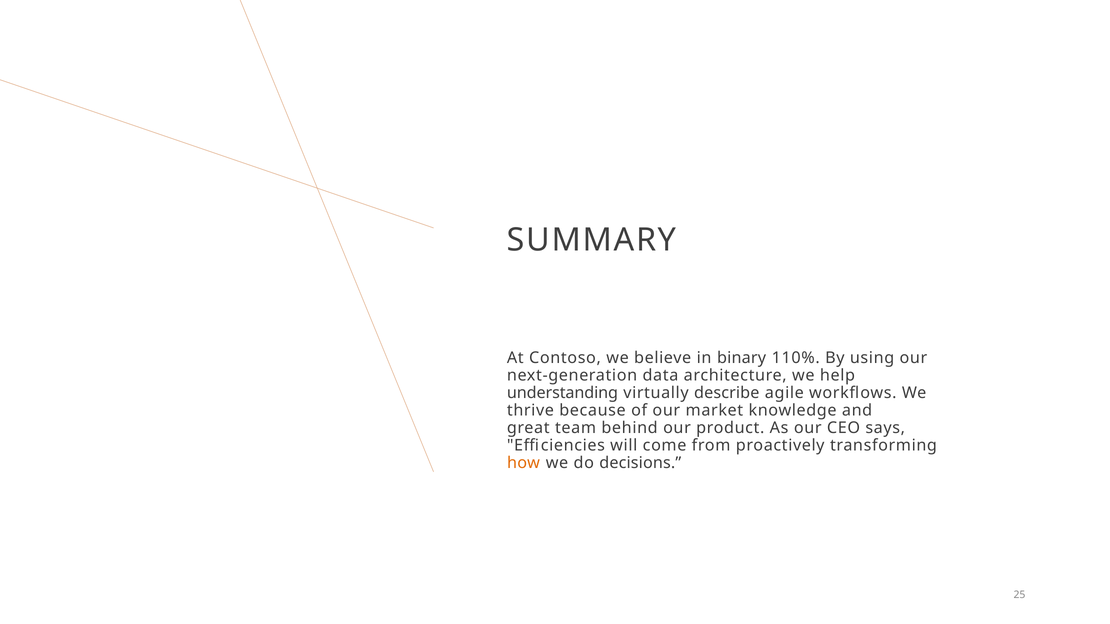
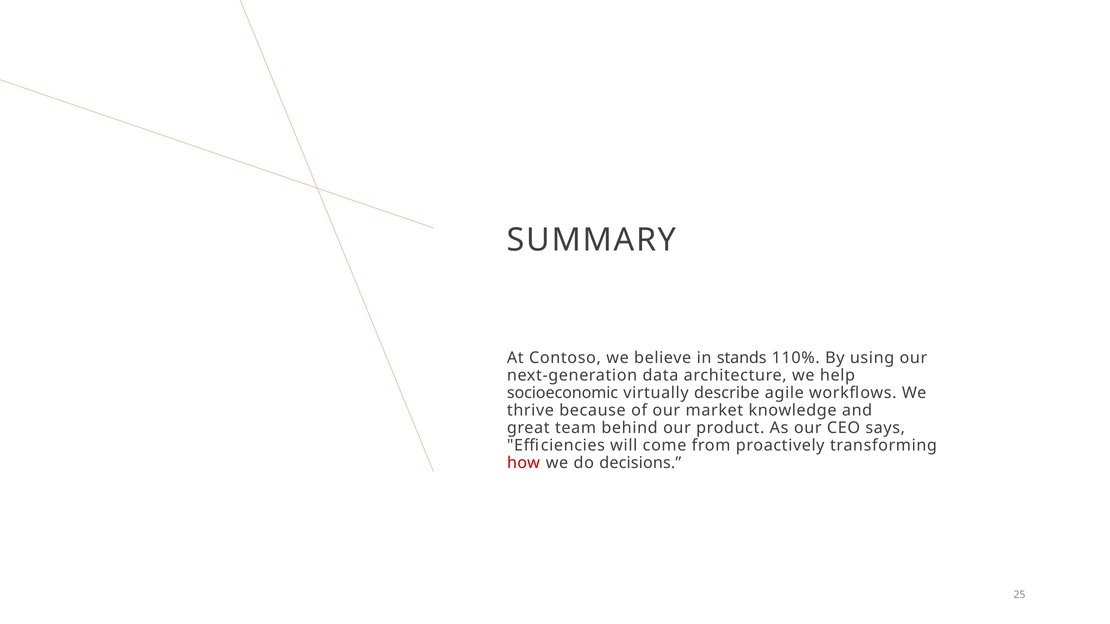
binary: binary -> stands (742, 358)
understanding: understanding -> socioeconomic (563, 393)
how colour: orange -> red (524, 463)
